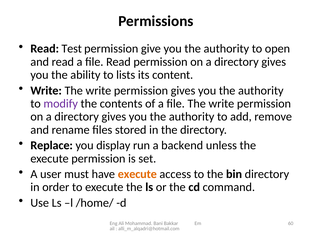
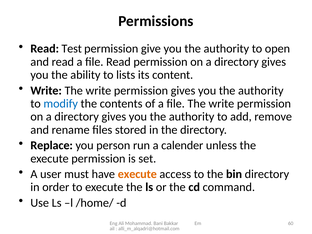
modify colour: purple -> blue (61, 104)
display: display -> person (113, 145)
backend: backend -> calender (182, 145)
